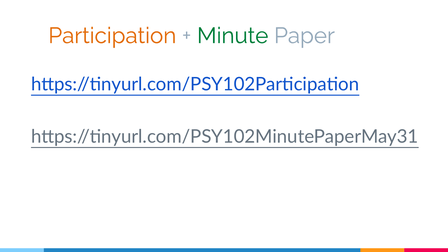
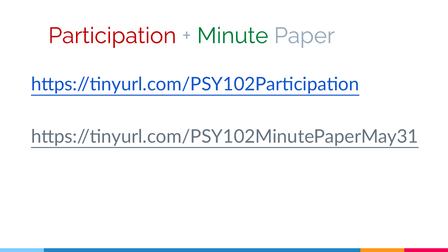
Participation colour: orange -> red (112, 36)
